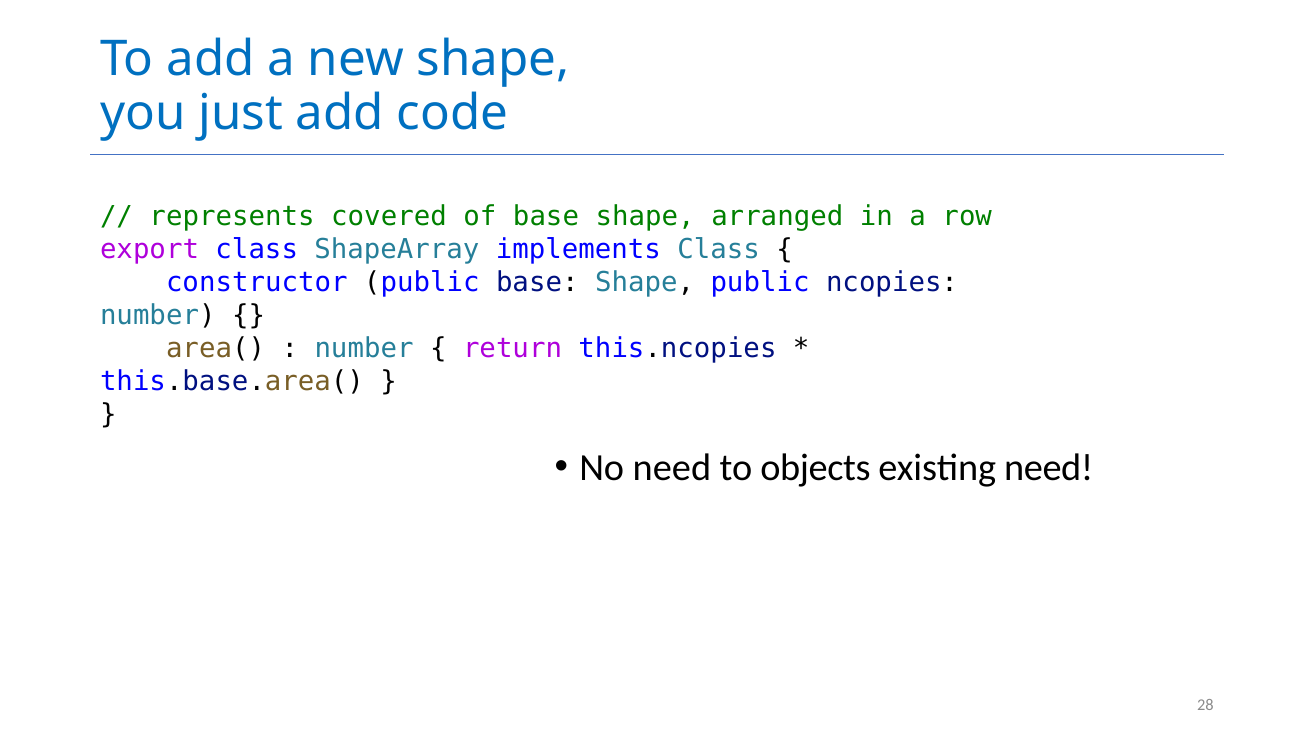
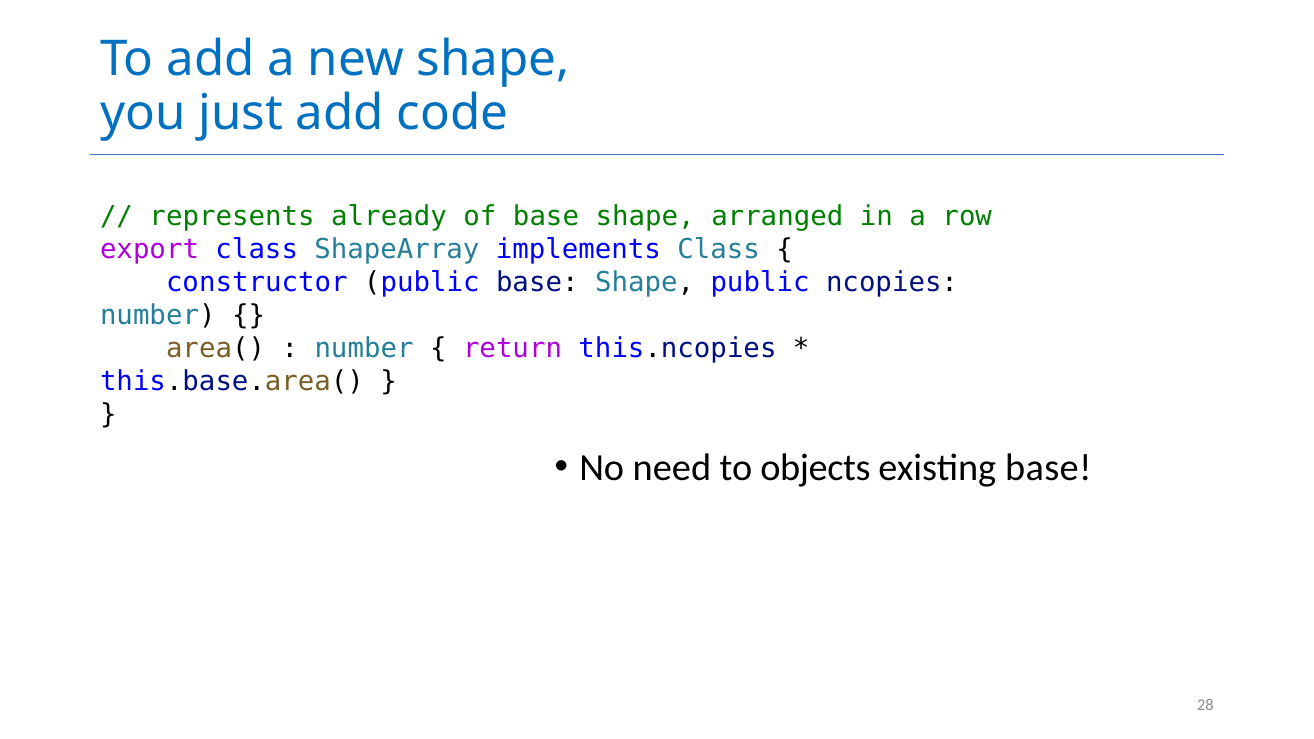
covered: covered -> already (389, 217)
existing need: need -> base (1048, 468)
